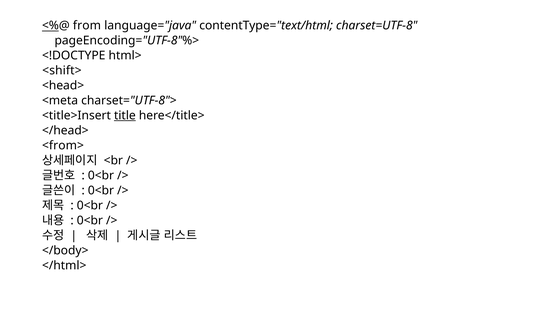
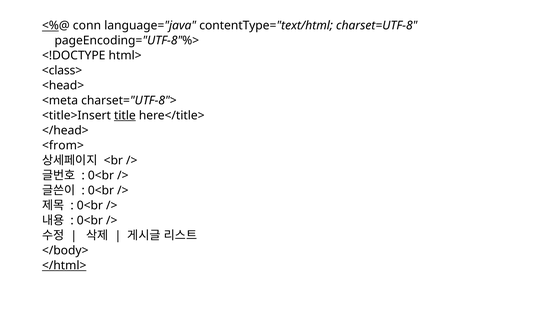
from: from -> conn (87, 25)
<shift>: <shift> -> <class> (62, 70)
</html> underline: none -> present (64, 265)
